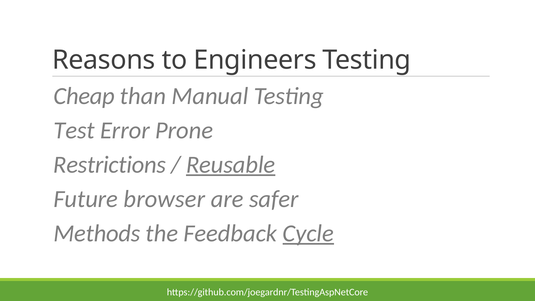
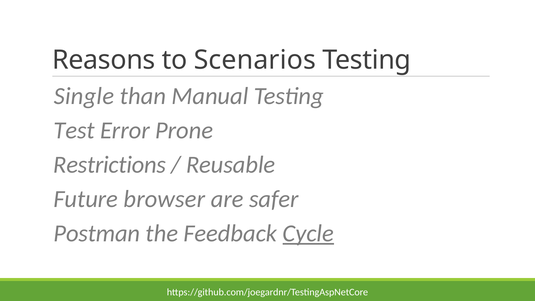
Engineers: Engineers -> Scenarios (255, 60)
Cheap: Cheap -> Single (84, 96)
Reusable underline: present -> none (231, 165)
Methods: Methods -> Postman (97, 233)
